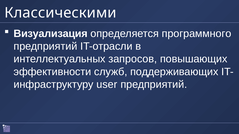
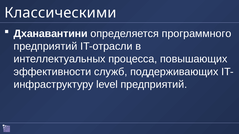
Визуализация: Визуализация -> Дханавантини (51, 34)
запросов: запросов -> процесса (133, 59)
user: user -> level (107, 85)
